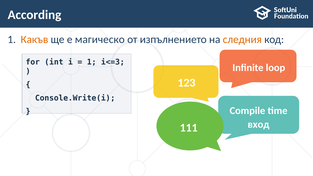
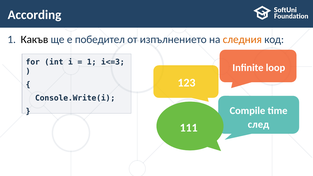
Какъв colour: orange -> black (34, 40)
магическо: магическо -> победител (100, 40)
вход: вход -> след (259, 124)
